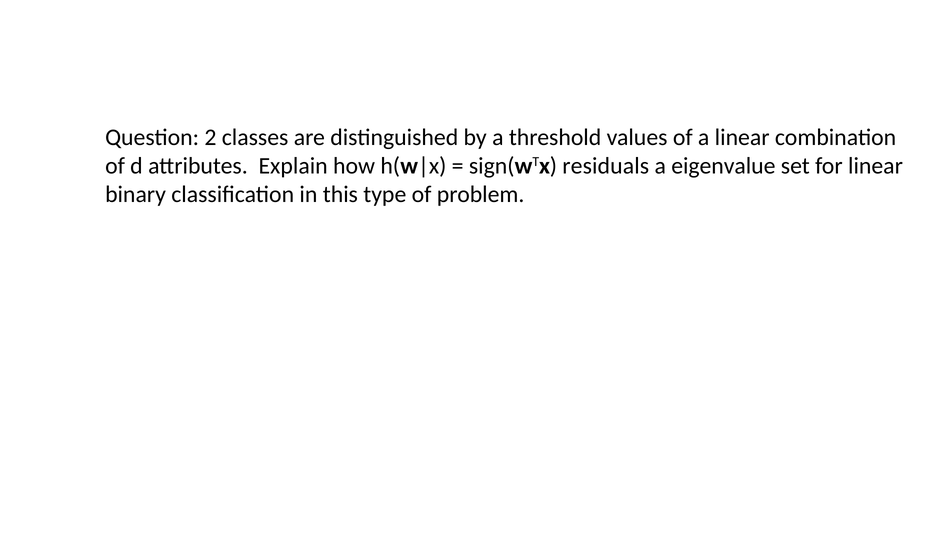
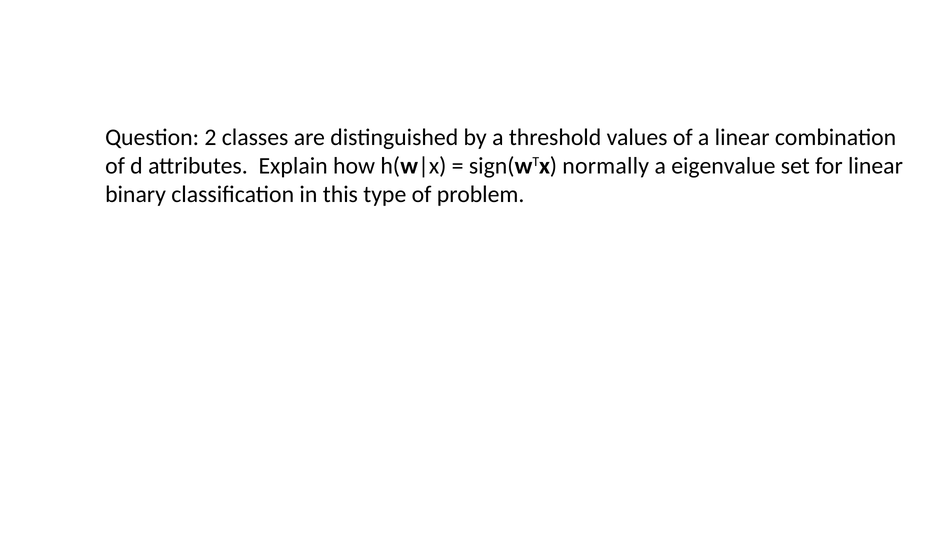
residuals: residuals -> normally (606, 166)
